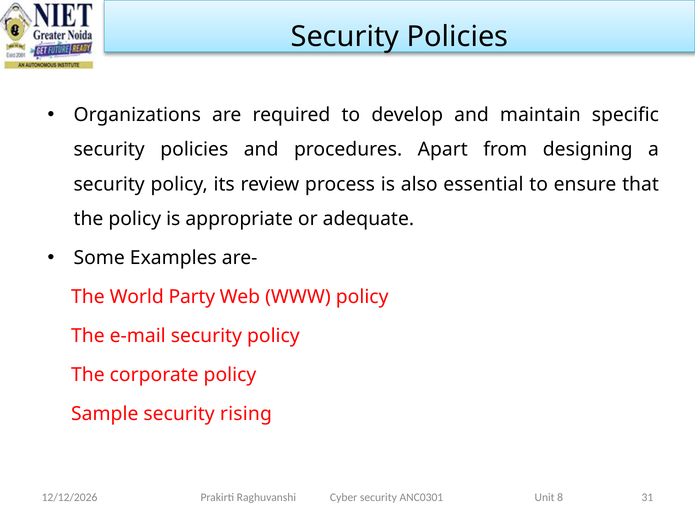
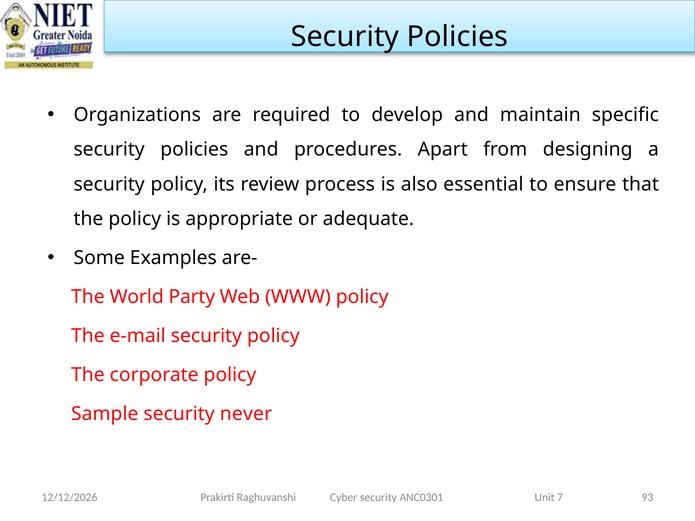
rising: rising -> never (246, 414)
31: 31 -> 93 (647, 498)
8: 8 -> 7 (560, 498)
